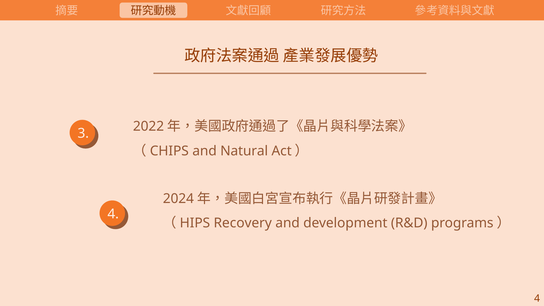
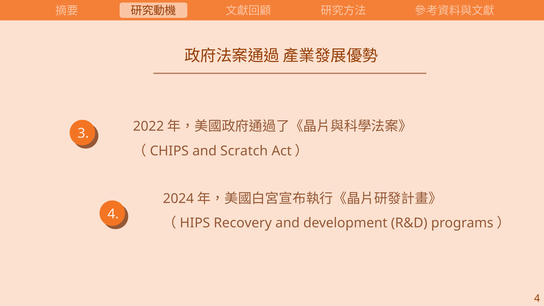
Natural: Natural -> Scratch (244, 151)
